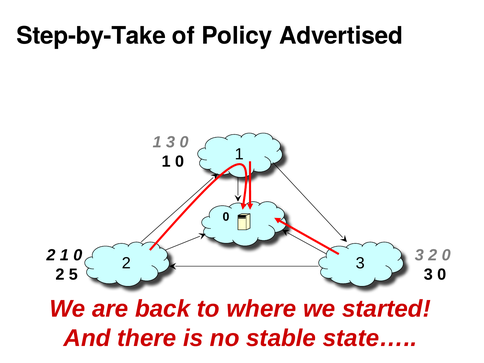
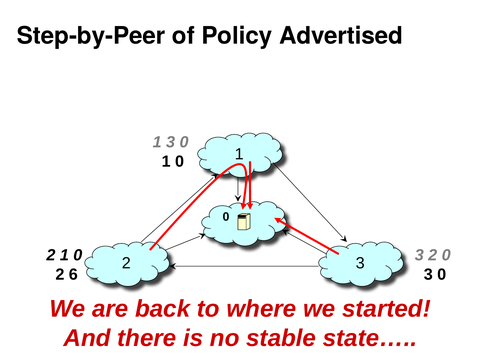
Step-by-Take: Step-by-Take -> Step-by-Peer (91, 36)
5: 5 -> 6 (73, 275)
